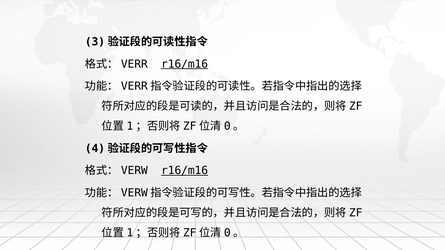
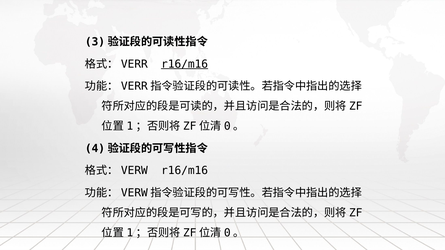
r16/m16 underline: present -> none (185, 171)
